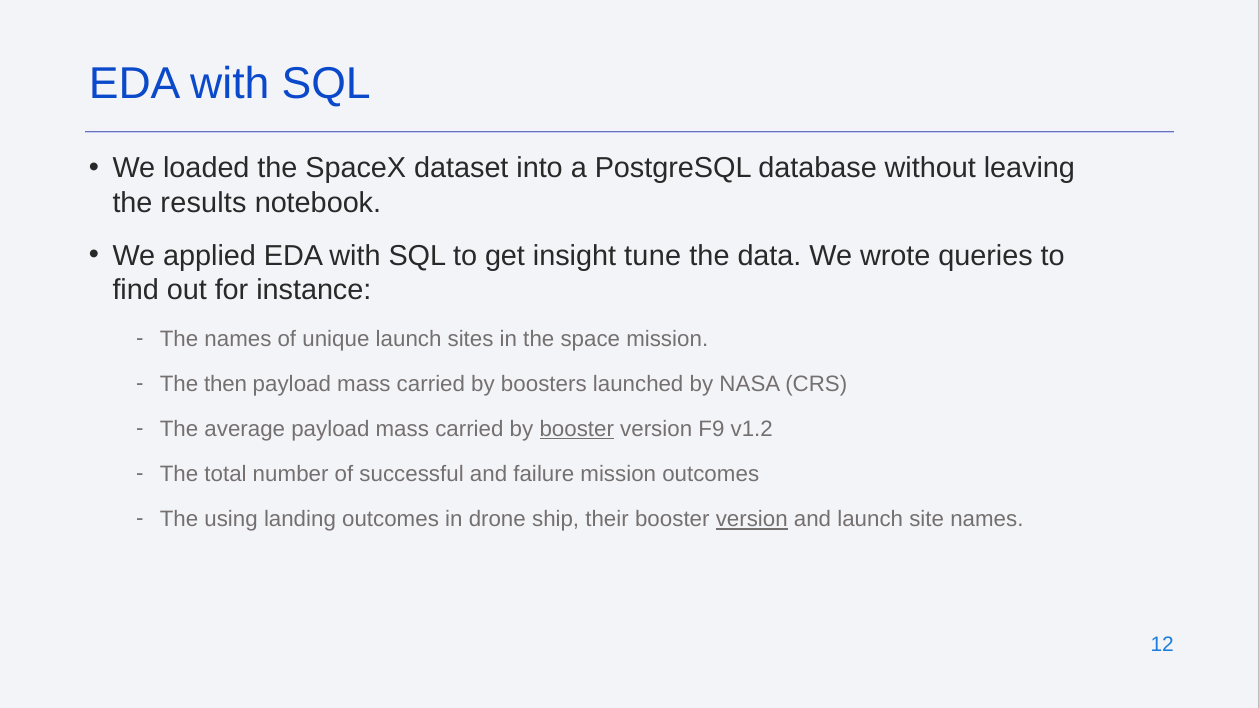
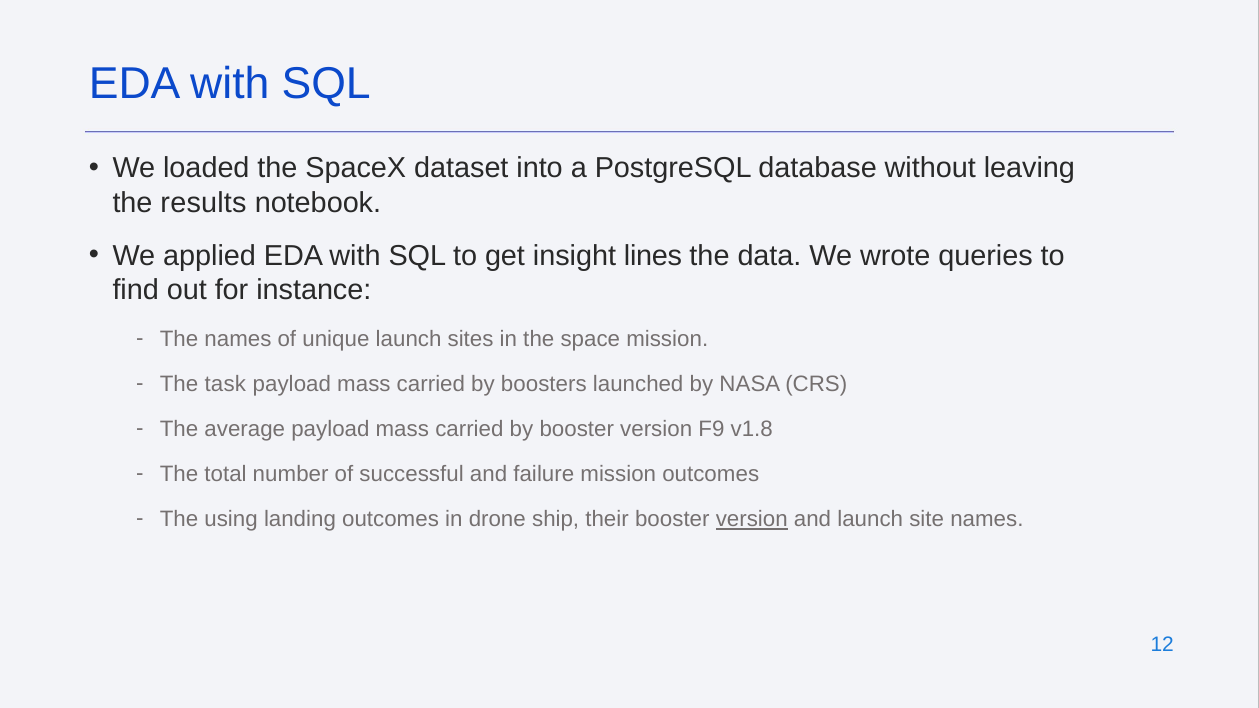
tune: tune -> lines (653, 256)
then: then -> task (225, 384)
booster underline: present -> none (577, 429)
v1.2: v1.2 -> v1.8 (752, 429)
